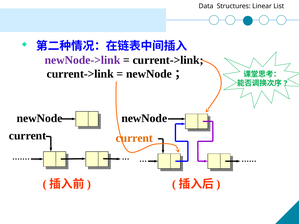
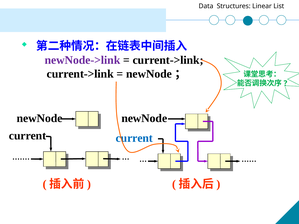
current colour: orange -> blue (134, 138)
